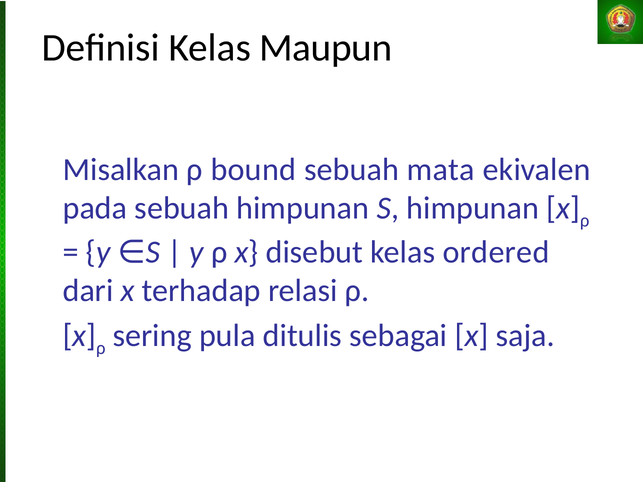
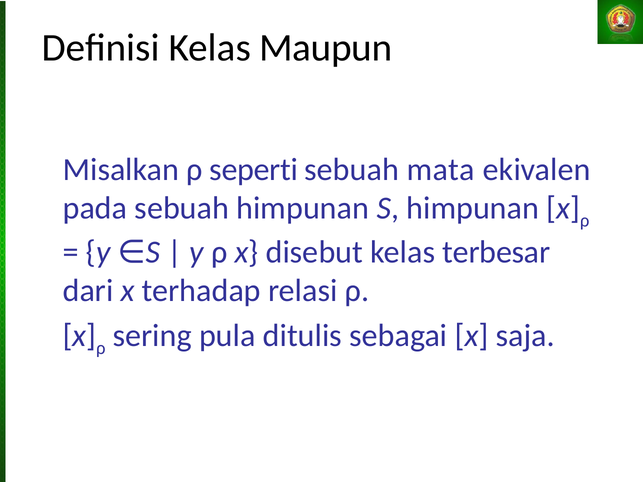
bound: bound -> seperti (254, 170)
ordered: ordered -> terbesar (496, 252)
